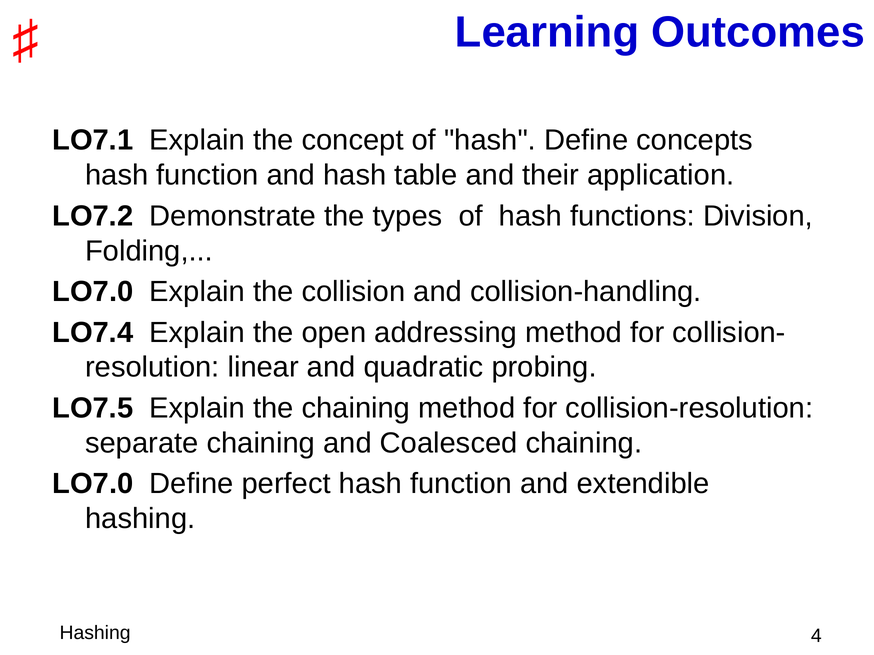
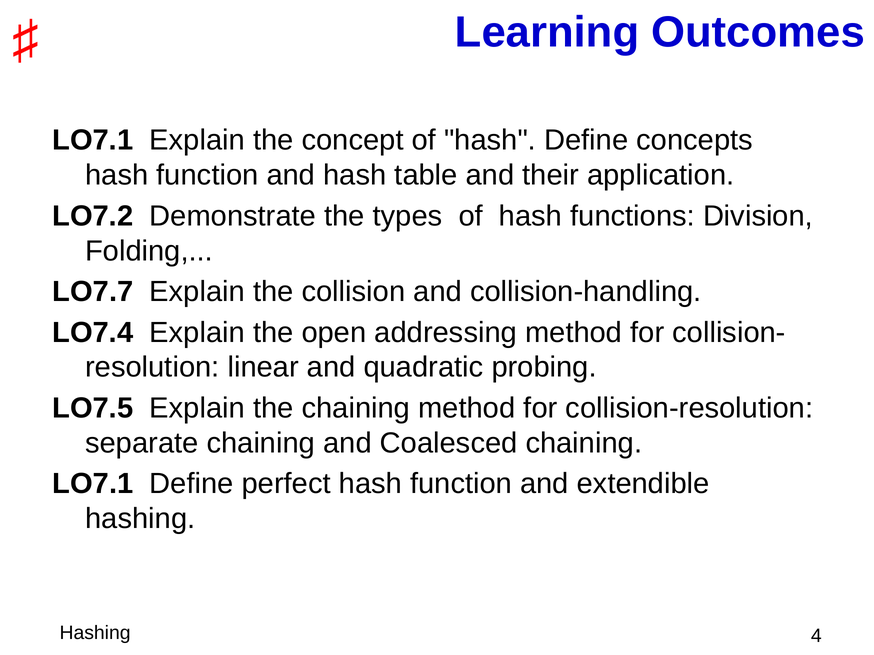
LO7.0: LO7.0 -> LO7.7 (93, 292)
LO7.0: LO7.0 -> LO7.1 (93, 484)
